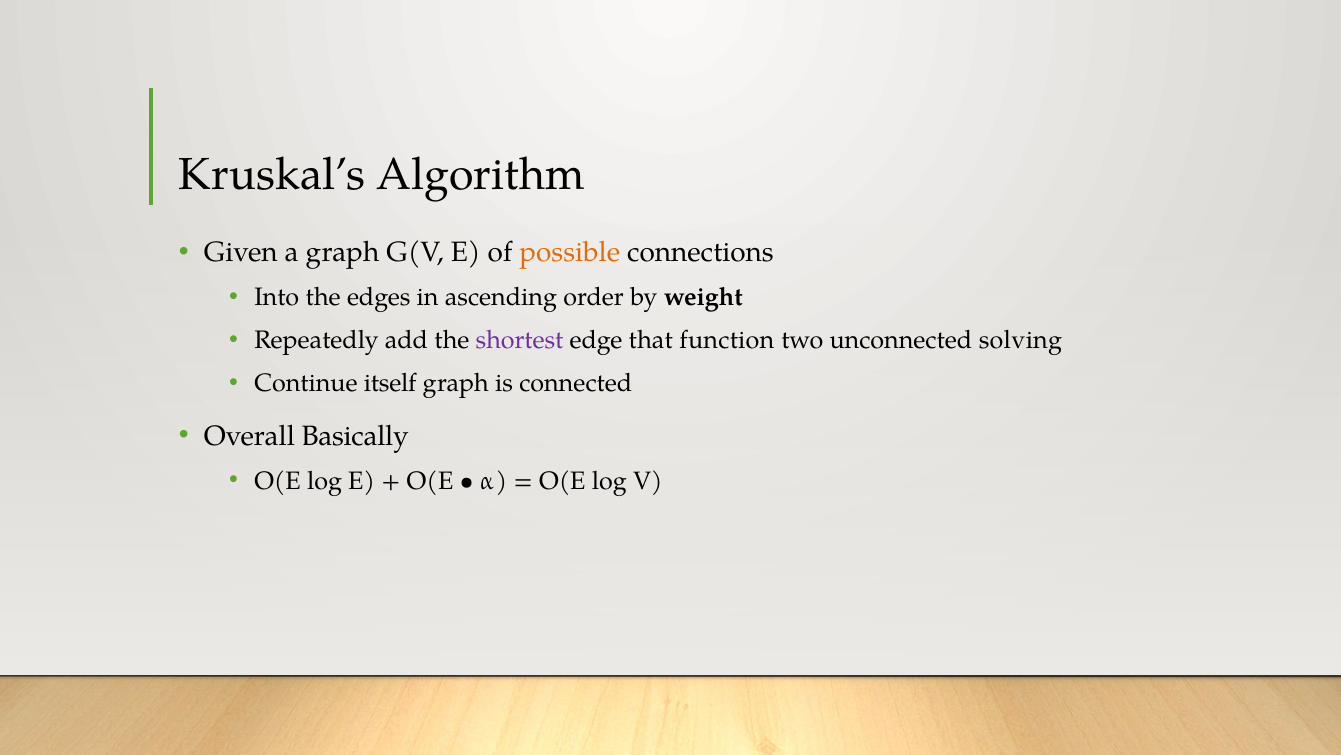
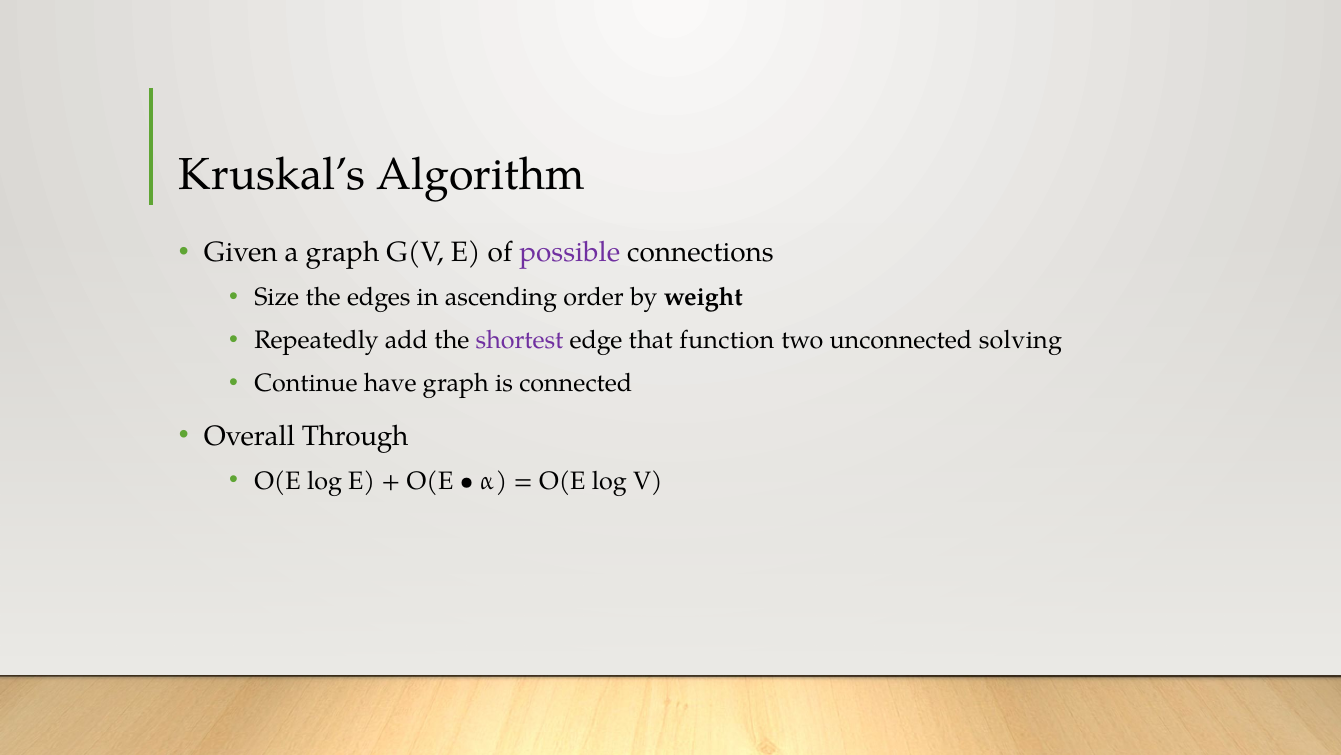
possible colour: orange -> purple (570, 252)
Into: Into -> Size (277, 297)
itself: itself -> have (390, 383)
Basically: Basically -> Through (355, 436)
